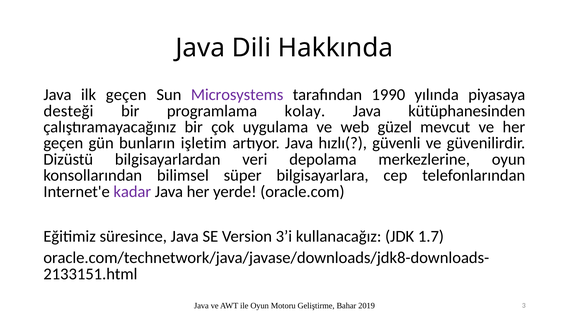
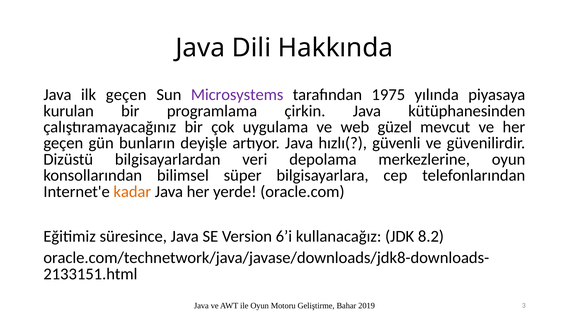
1990: 1990 -> 1975 (388, 95)
desteği: desteği -> kurulan (69, 111)
kolay: kolay -> çirkin (305, 111)
işletim: işletim -> deyişle (204, 143)
kadar colour: purple -> orange (132, 192)
3’i: 3’i -> 6’i (284, 236)
1.7: 1.7 -> 8.2 (431, 236)
